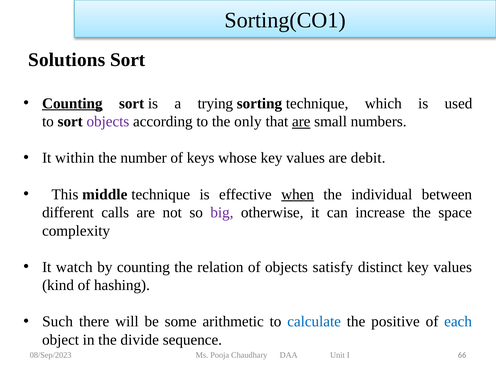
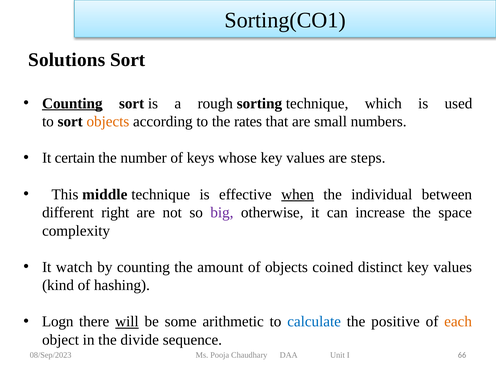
trying: trying -> rough (215, 103)
objects colour: purple -> orange (108, 122)
only: only -> rates (248, 122)
are underline: present -> none (301, 122)
within: within -> certain (75, 158)
debit: debit -> steps (368, 158)
calls: calls -> right (115, 213)
relation: relation -> amount (220, 267)
satisfy: satisfy -> coined (333, 267)
Such: Such -> Logn (58, 322)
will underline: none -> present (127, 322)
each colour: blue -> orange (458, 322)
